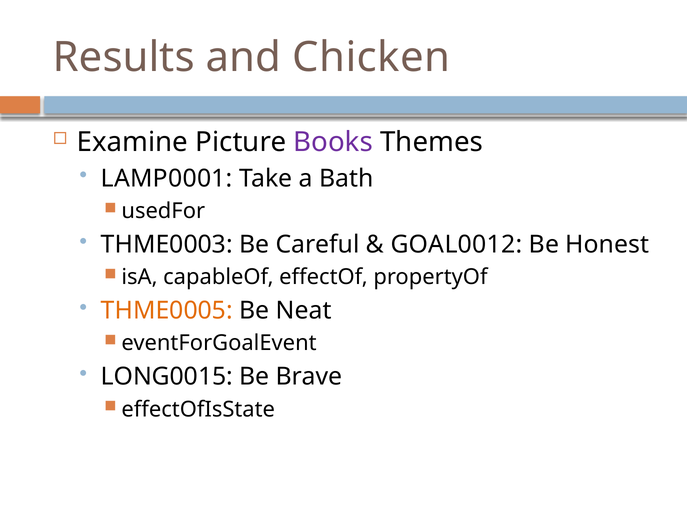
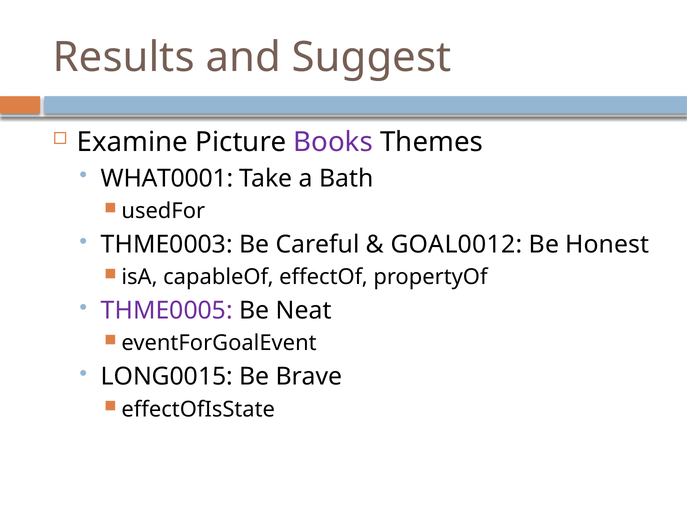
Chicken: Chicken -> Suggest (372, 57)
LAMP0001: LAMP0001 -> WHAT0001 (167, 179)
THME0005 colour: orange -> purple (167, 311)
